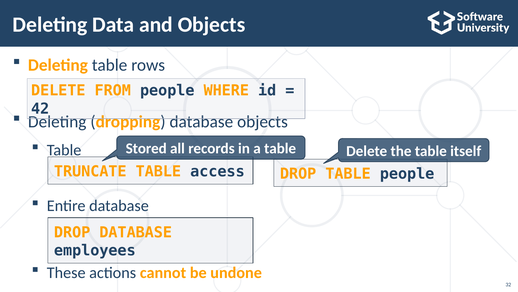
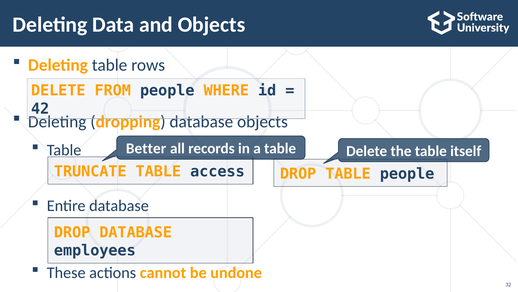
Stored: Stored -> Better (146, 148)
